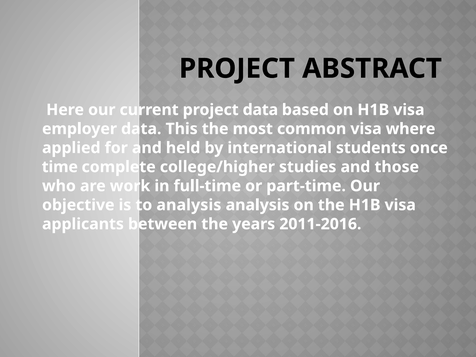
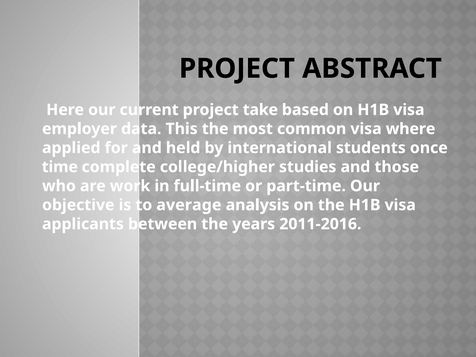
project data: data -> take (260, 110)
to analysis: analysis -> average (189, 205)
